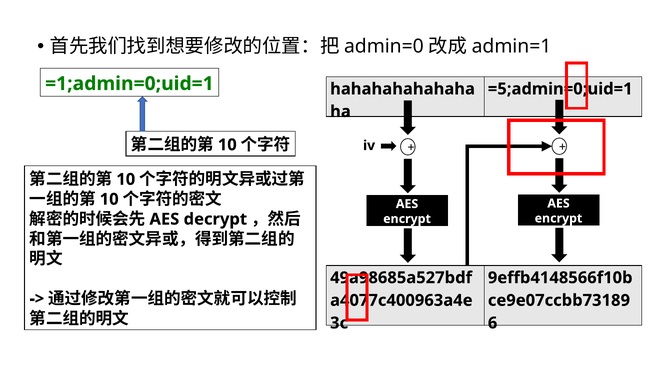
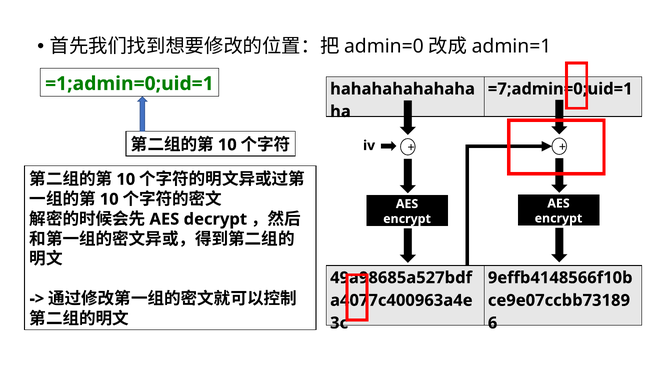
=5;admin=0;uid=1: =5;admin=0;uid=1 -> =7;admin=0;uid=1 (560, 89)
